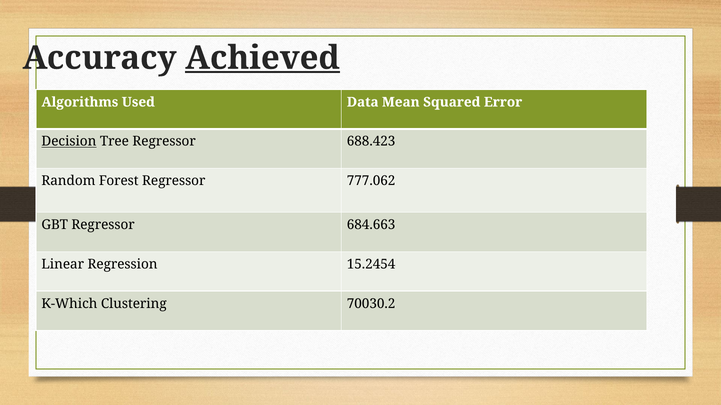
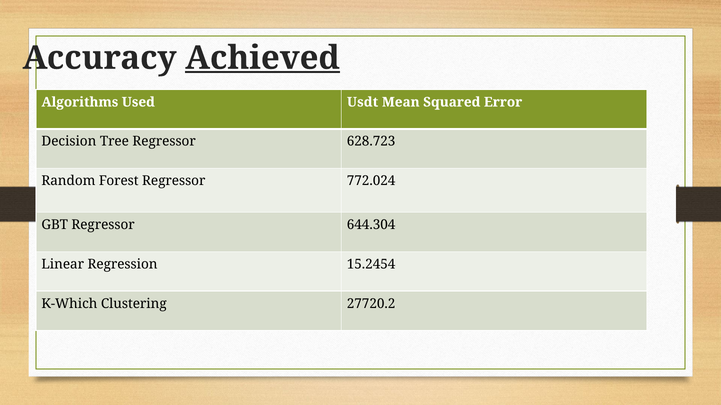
Data: Data -> Usdt (363, 102)
Decision underline: present -> none (69, 142)
688.423: 688.423 -> 628.723 (371, 142)
777.062: 777.062 -> 772.024 (371, 181)
684.663: 684.663 -> 644.304 (371, 225)
70030.2: 70030.2 -> 27720.2 (371, 304)
